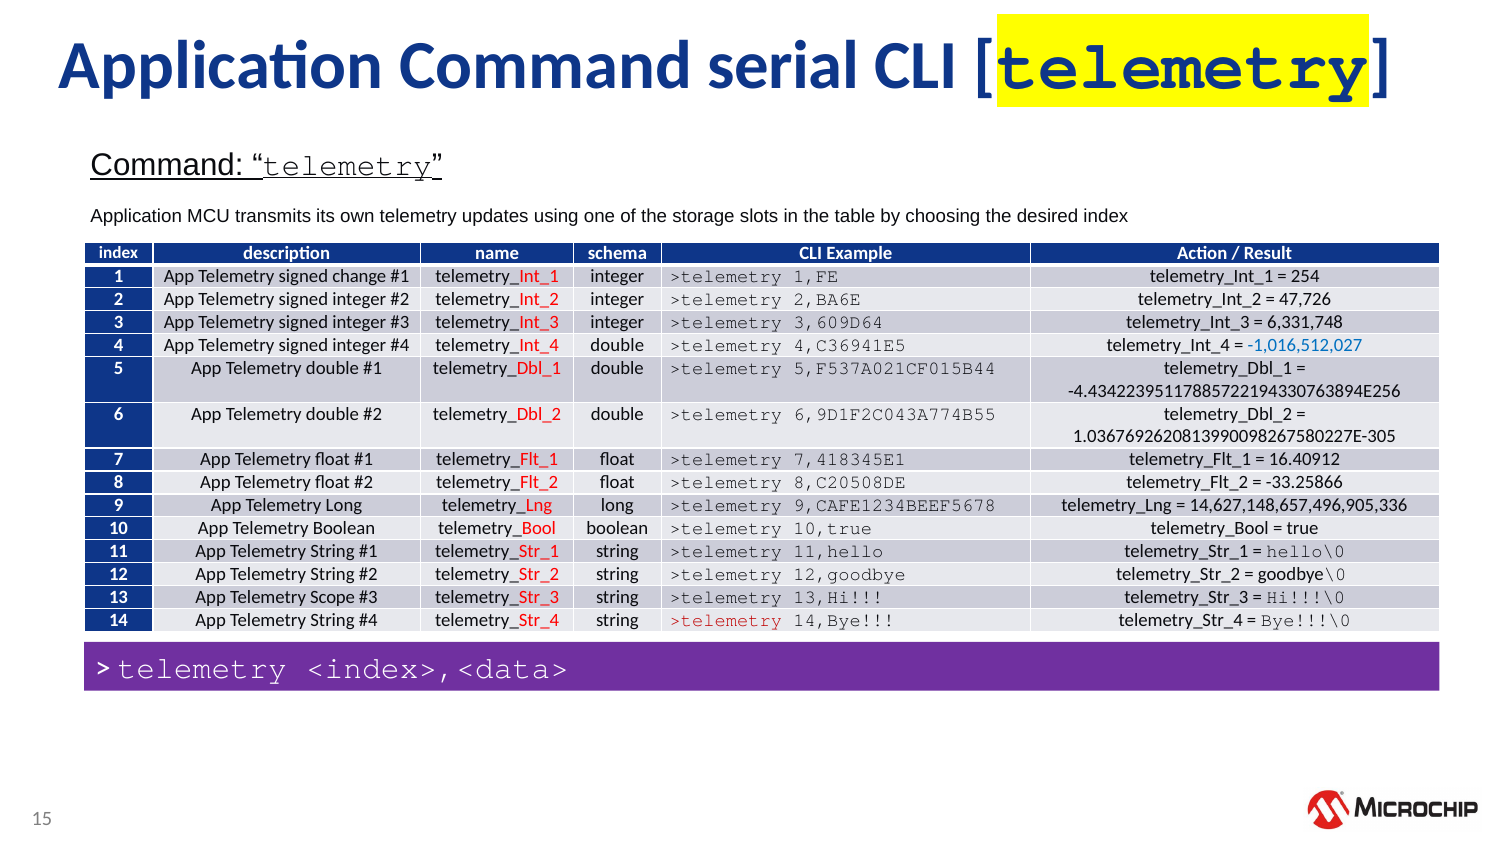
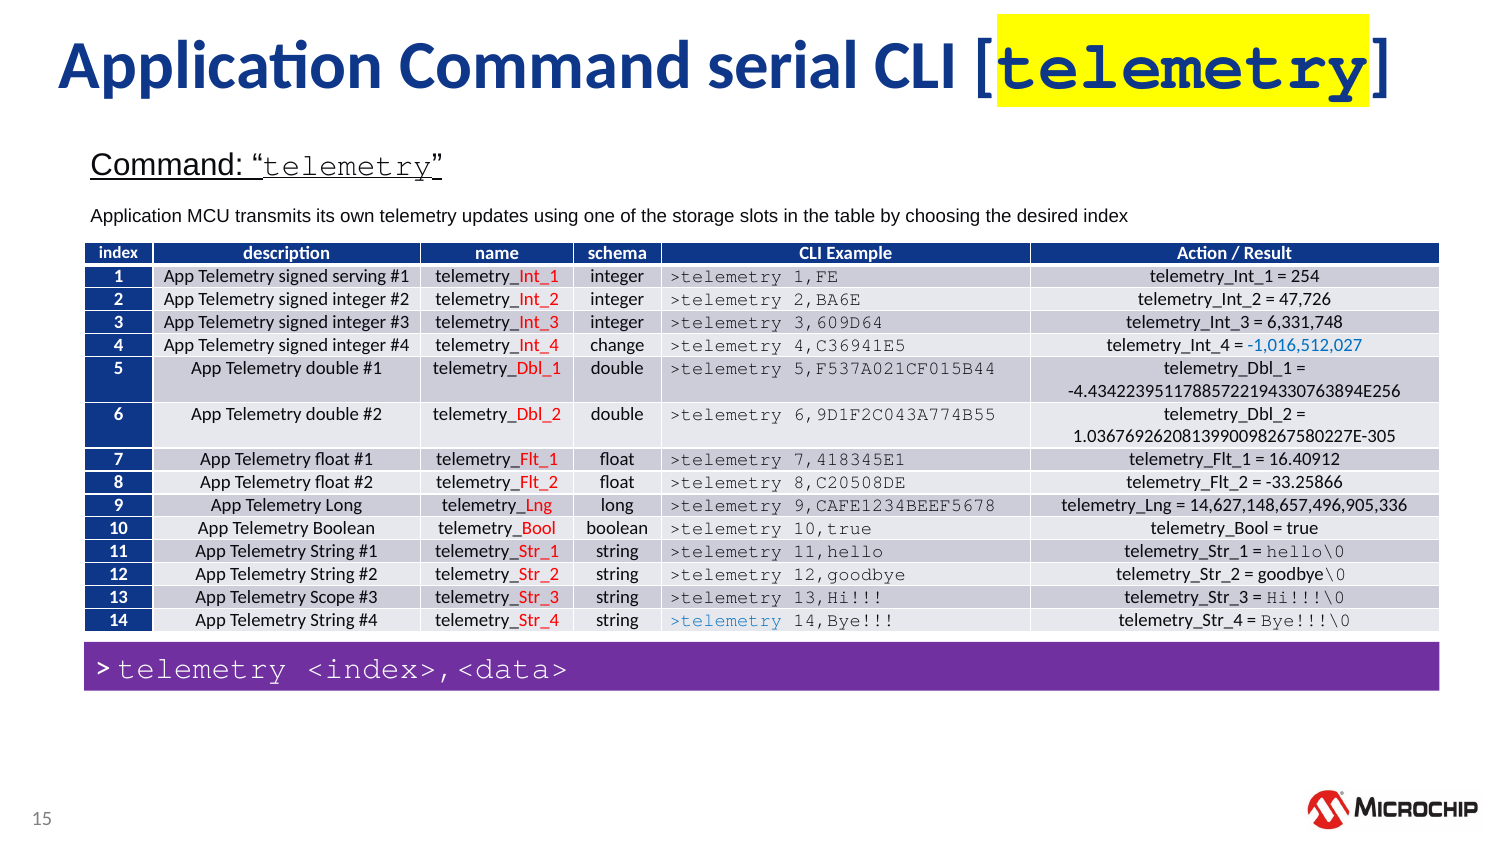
change: change -> serving (359, 277)
double: double -> change (617, 345)
>telemetry colour: red -> blue (726, 620)
